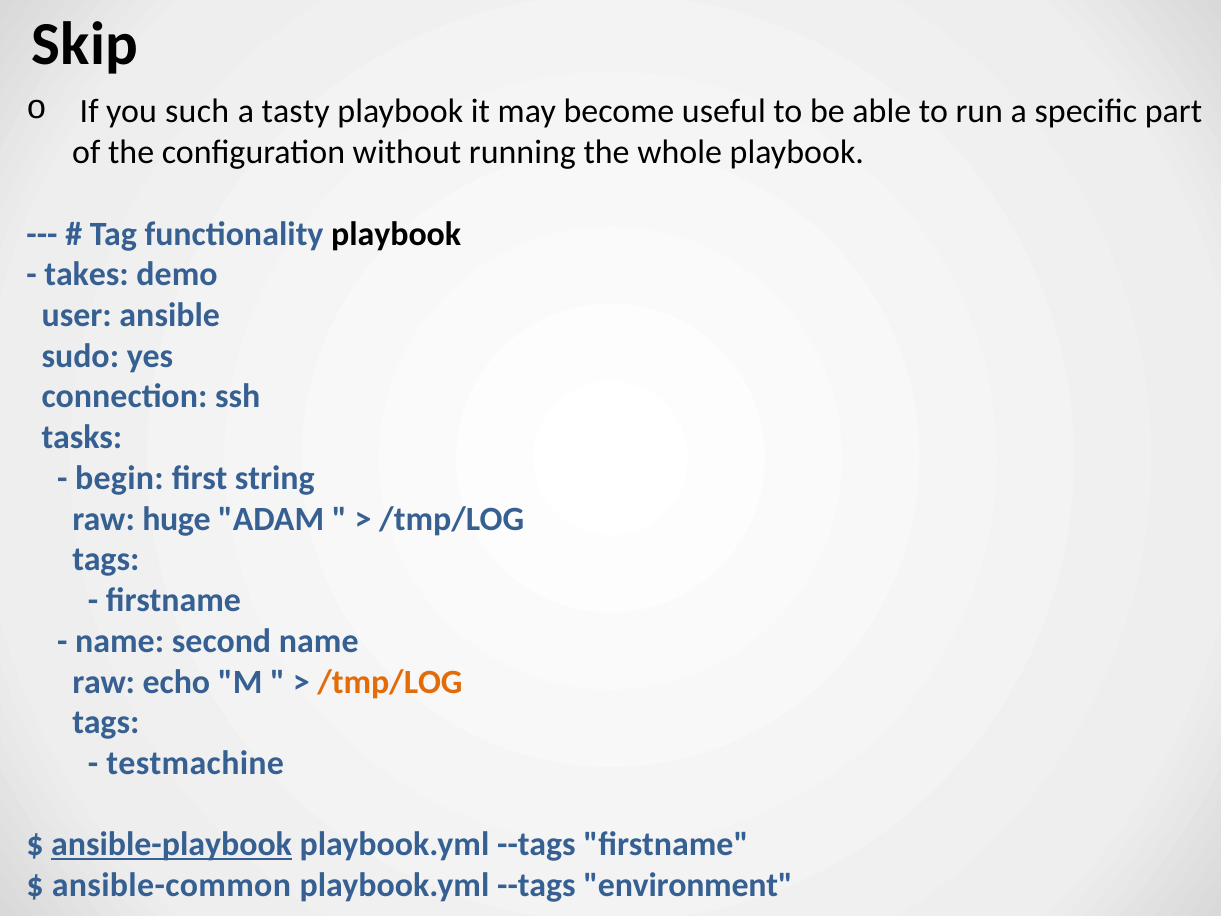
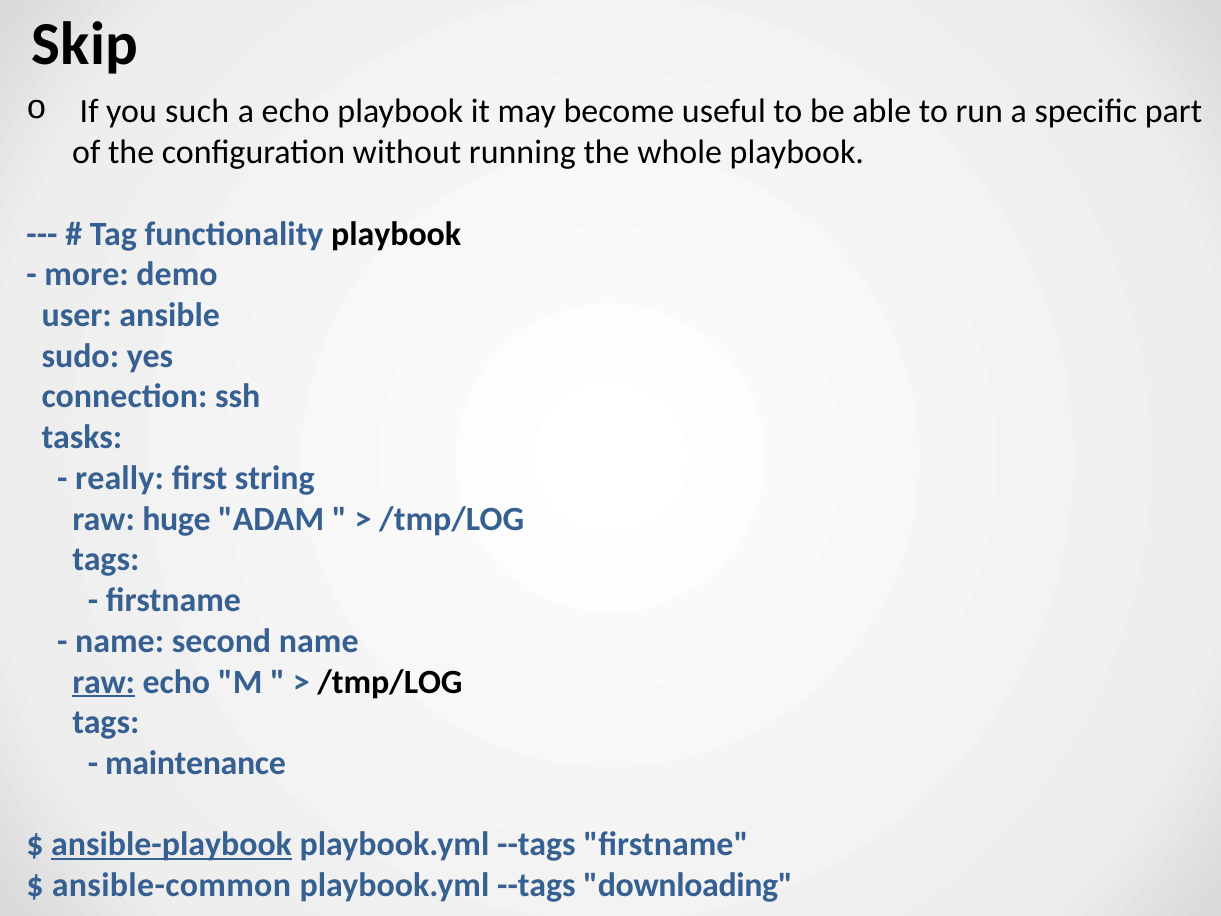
a tasty: tasty -> echo (296, 112)
takes: takes -> more (87, 274)
begin: begin -> really (120, 478)
raw underline: none -> present (104, 682)
/tmp/LOG colour: orange -> black (390, 682)
testmachine: testmachine -> maintenance (196, 763)
environment: environment -> downloading (688, 885)
